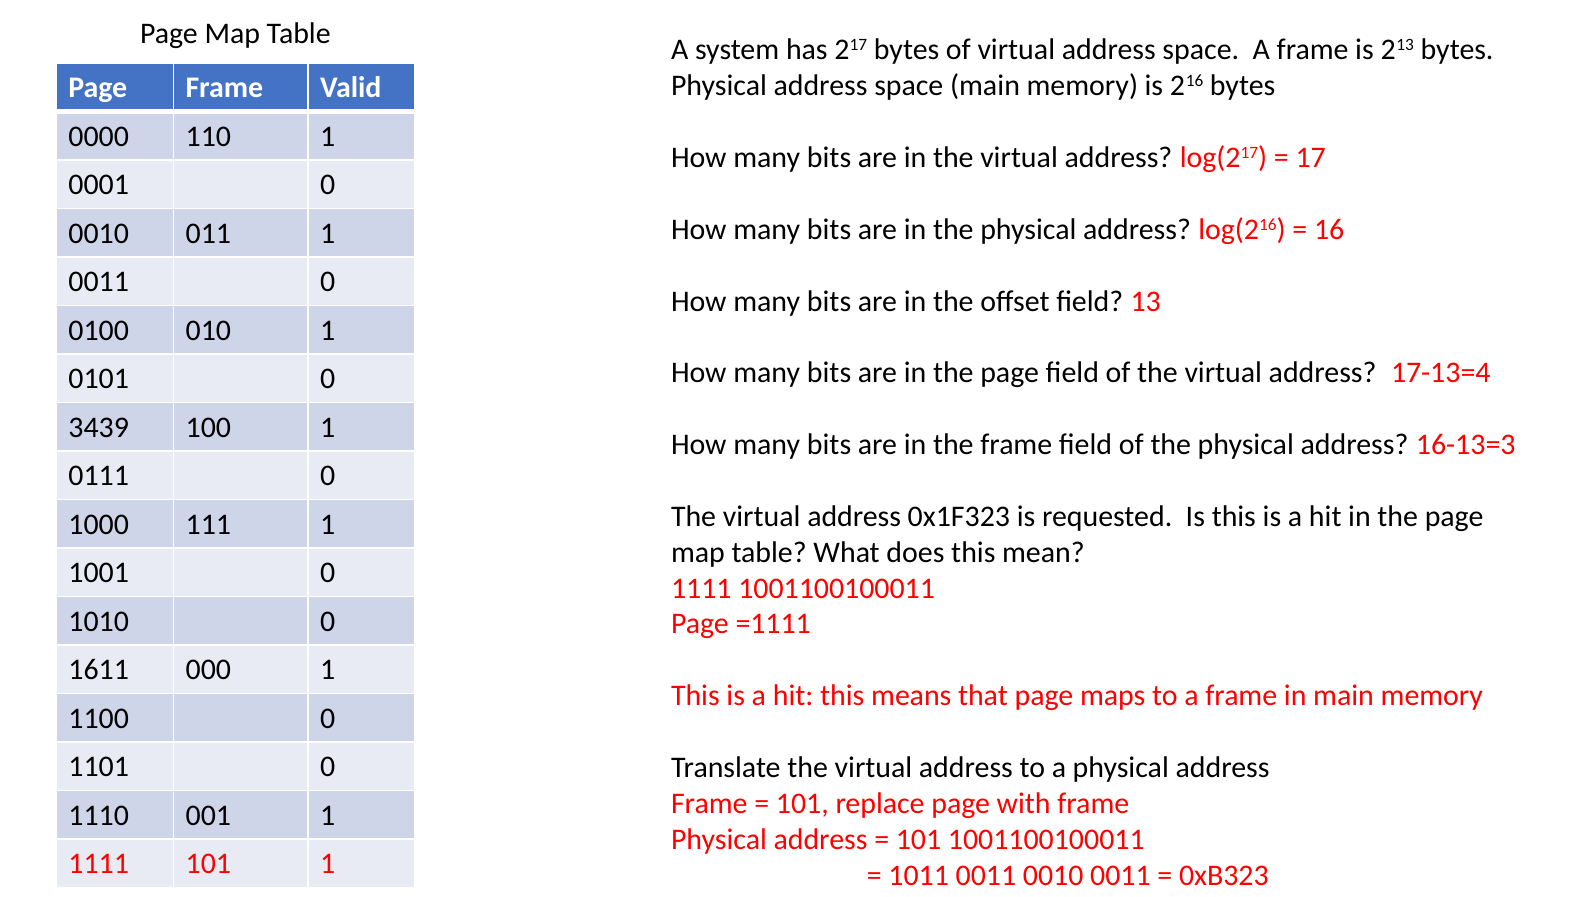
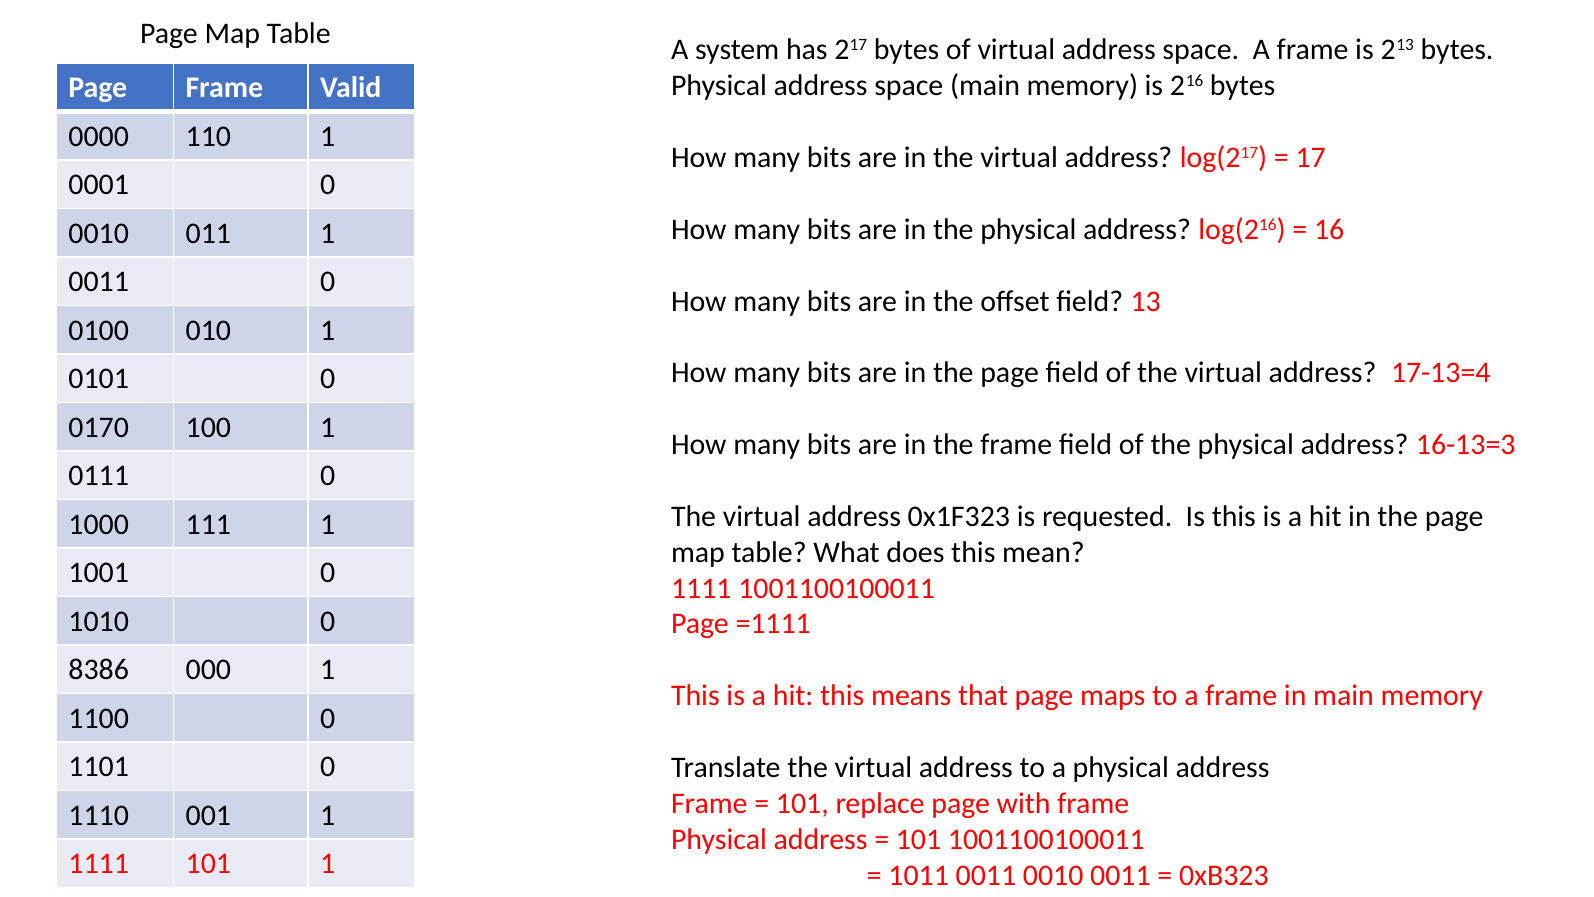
3439: 3439 -> 0170 (99, 427)
1611: 1611 -> 8386 (99, 669)
